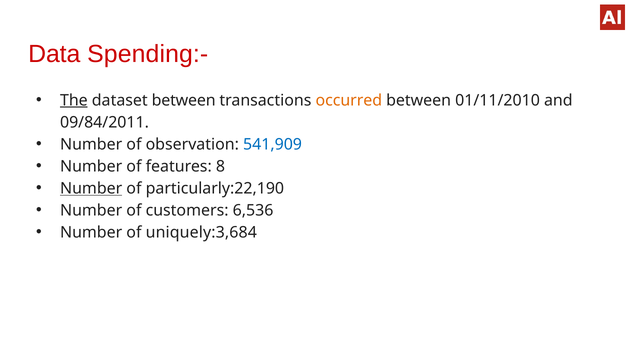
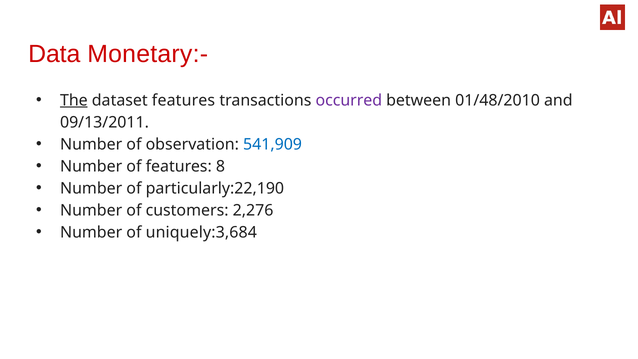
Spending:-: Spending:- -> Monetary:- (148, 54)
dataset between: between -> features (184, 100)
occurred colour: orange -> purple (349, 100)
01/11/2010: 01/11/2010 -> 01/48/2010 (498, 100)
09/84/2011: 09/84/2011 -> 09/13/2011 (104, 122)
Number underline: present -> none (91, 188)
6,536: 6,536 -> 2,276 (253, 210)
